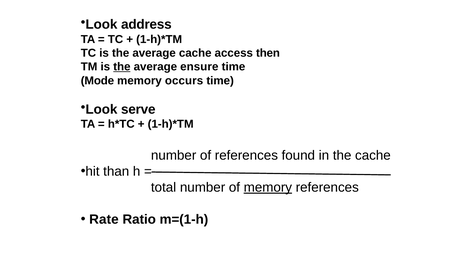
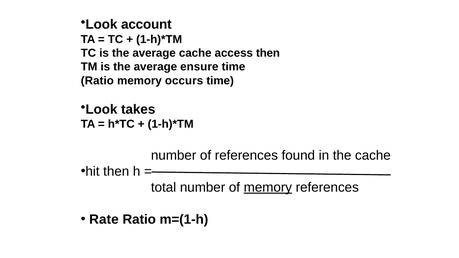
address: address -> account (146, 25)
the underline: present -> none (122, 67)
Mode: Mode -> Ratio (97, 81)
serve: serve -> takes (138, 110)
hit than: than -> then (116, 171)
